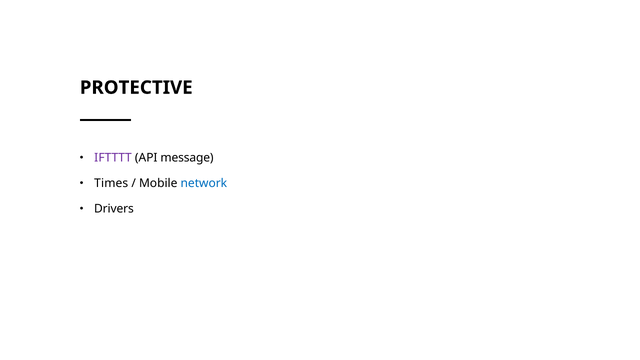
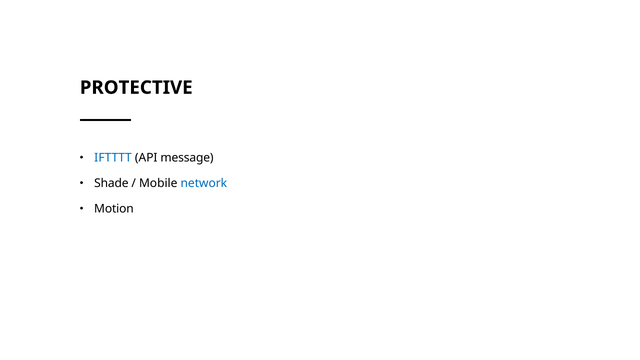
IFTTTT colour: purple -> blue (113, 158)
Times: Times -> Shade (111, 183)
Drivers: Drivers -> Motion (114, 209)
